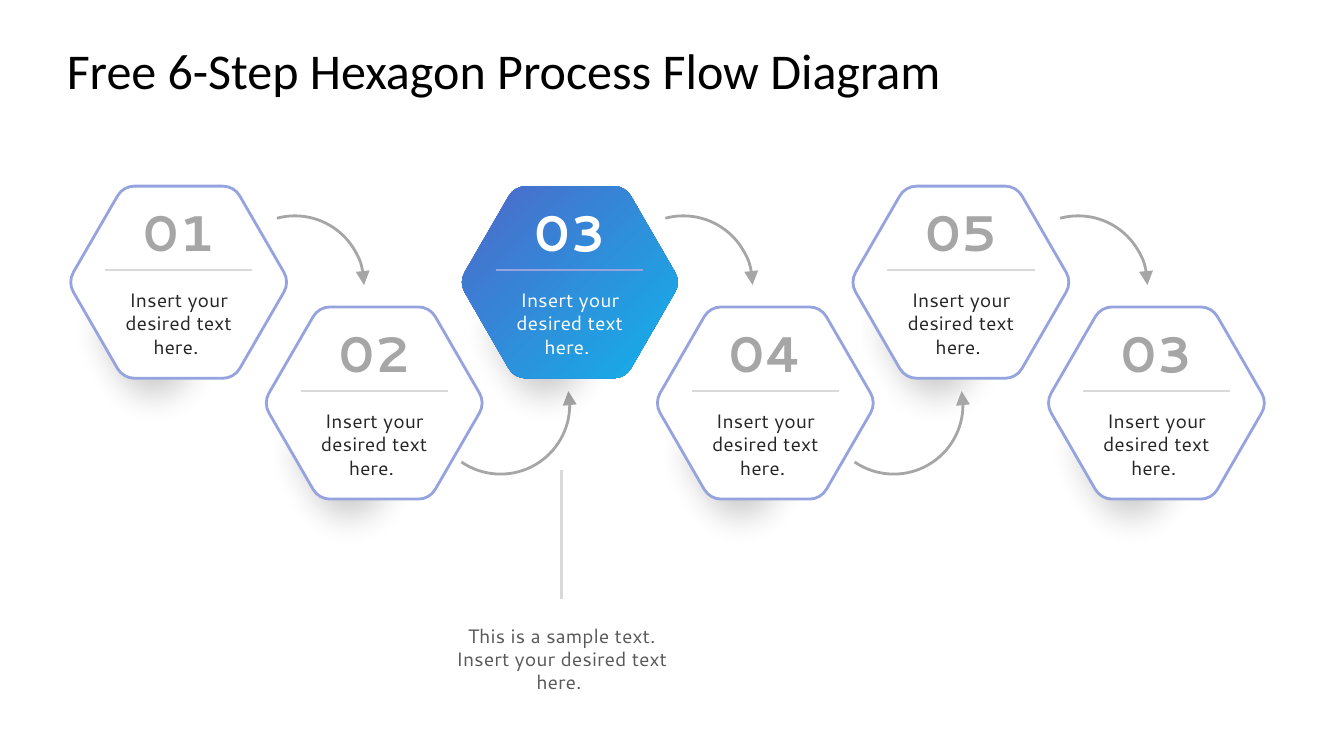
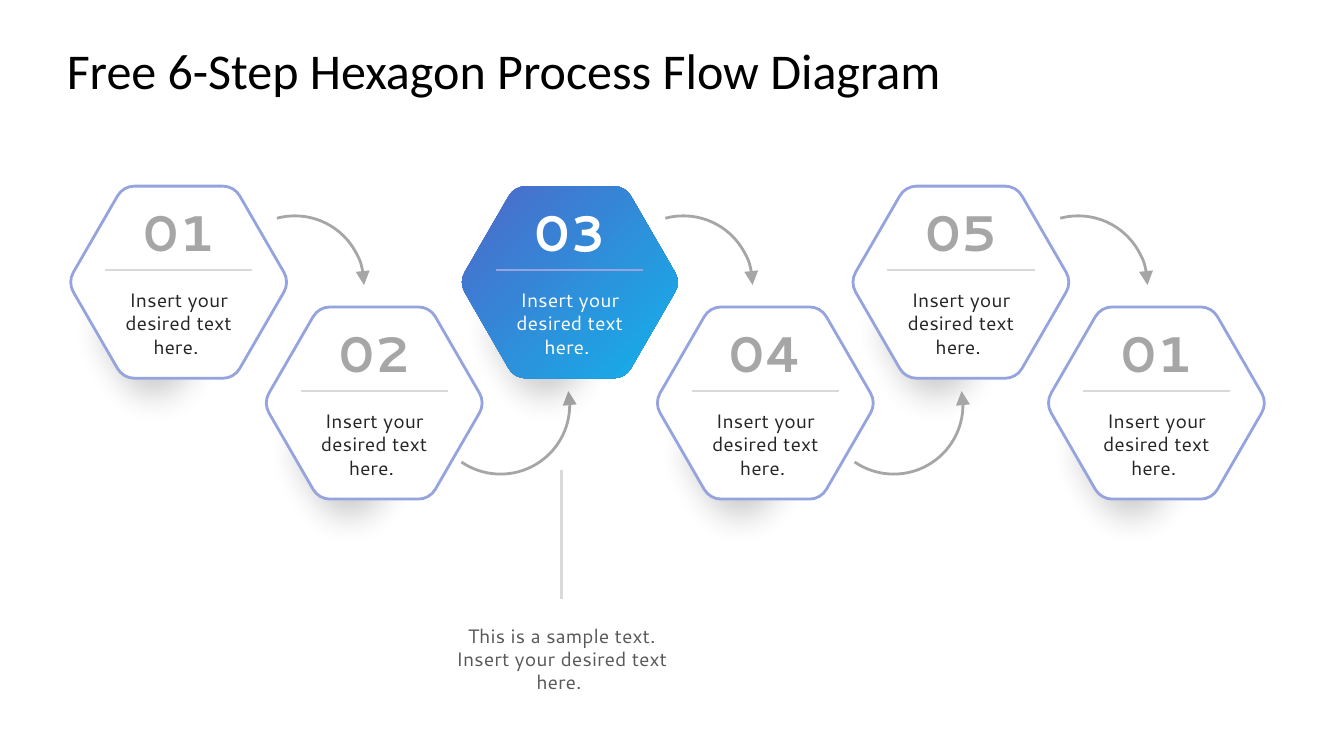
03: 03 -> 01 (1156, 356)
